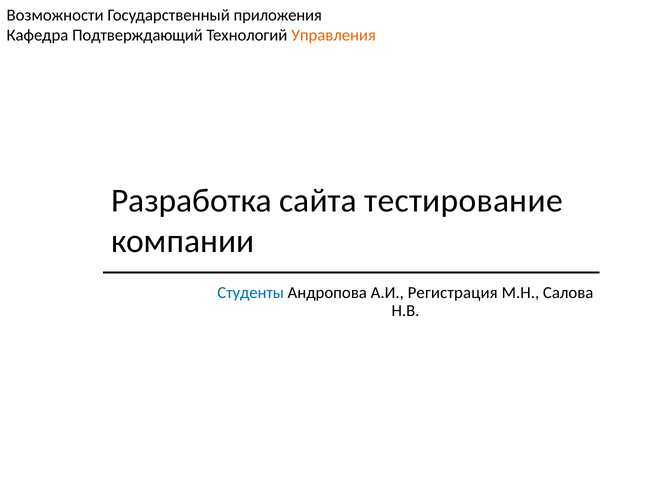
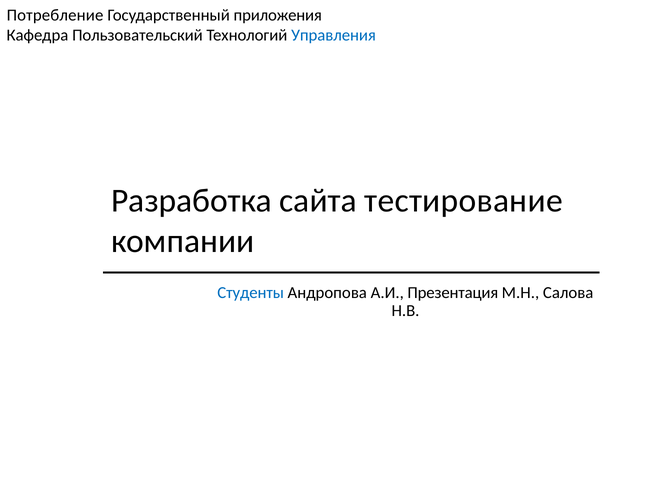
Возможности: Возможности -> Потребление (55, 15)
Подтверждающий: Подтверждающий -> Пользовательский (137, 35)
Управления colour: orange -> blue (334, 35)
Регистрация: Регистрация -> Презентация (453, 293)
